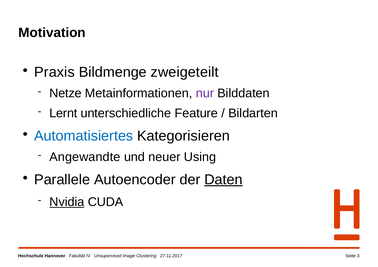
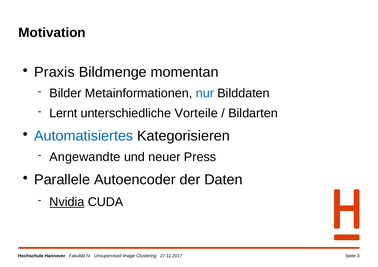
zweigeteilt: zweigeteilt -> momentan (185, 72)
Netze: Netze -> Bilder (65, 93)
nur colour: purple -> blue (205, 93)
Feature: Feature -> Vorteile (196, 113)
Using: Using -> Press (200, 157)
Daten underline: present -> none (223, 180)
